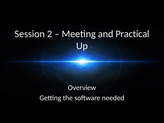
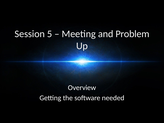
2: 2 -> 5 (50, 34)
Practical: Practical -> Problem (132, 34)
